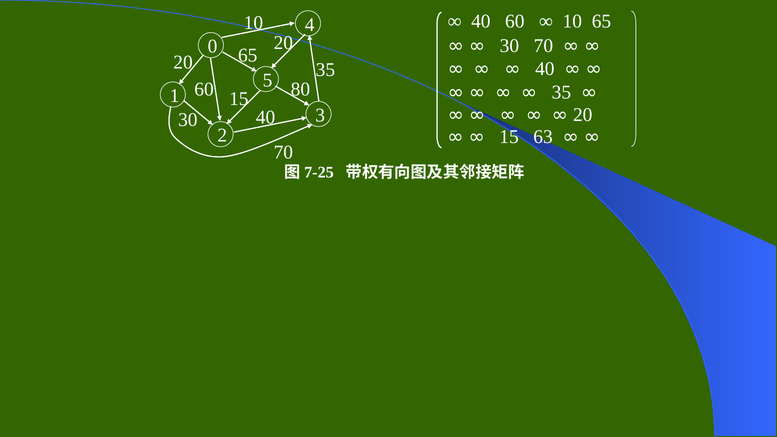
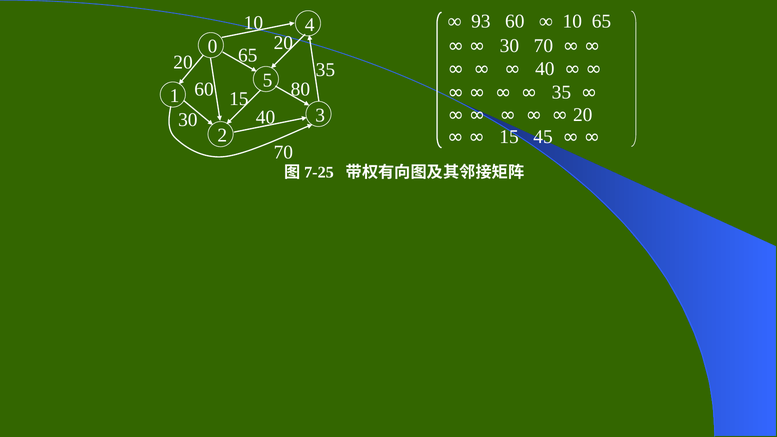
40: 40 -> 93 (481, 22)
63: 63 -> 45 (543, 137)
